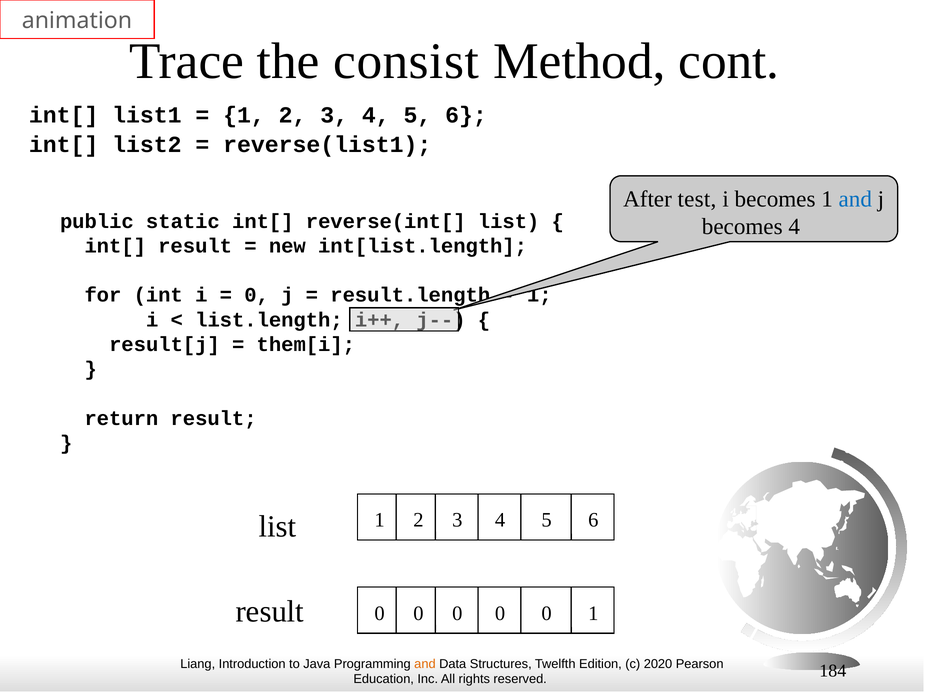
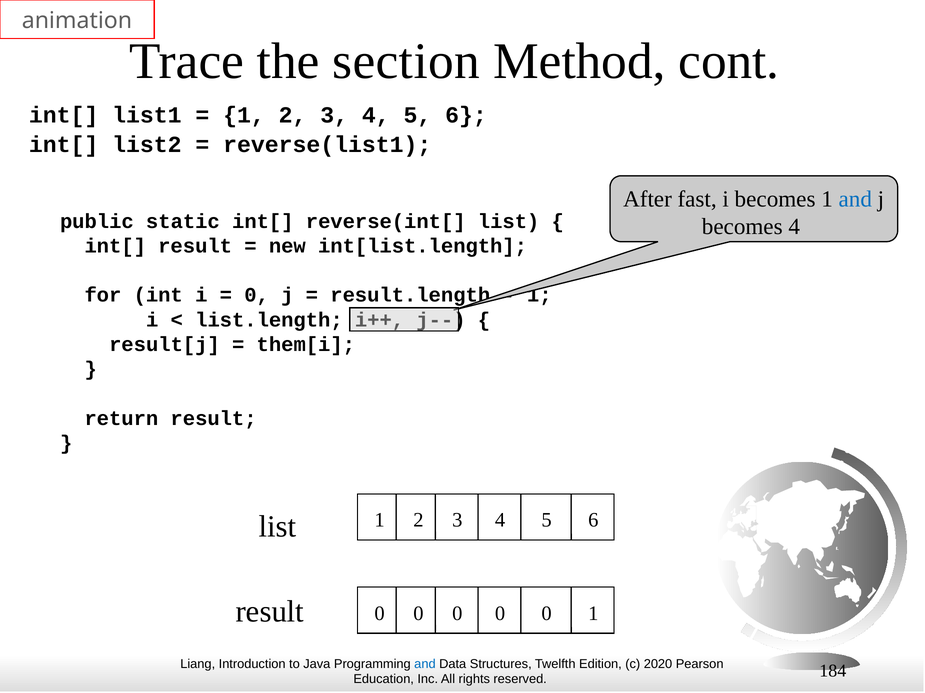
consist: consist -> section (406, 61)
test: test -> fast (697, 199)
and colour: orange -> blue (425, 664)
